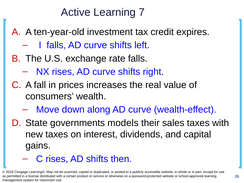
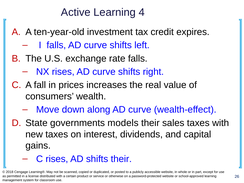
7: 7 -> 4 (142, 12)
shifts then: then -> their (121, 159)
